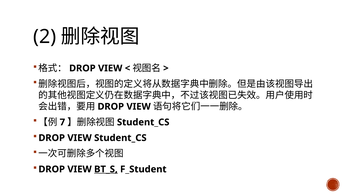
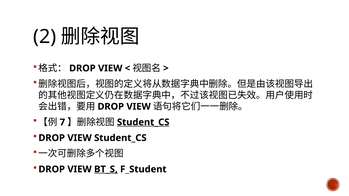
Student_CS underline: none -> present (143, 122)
